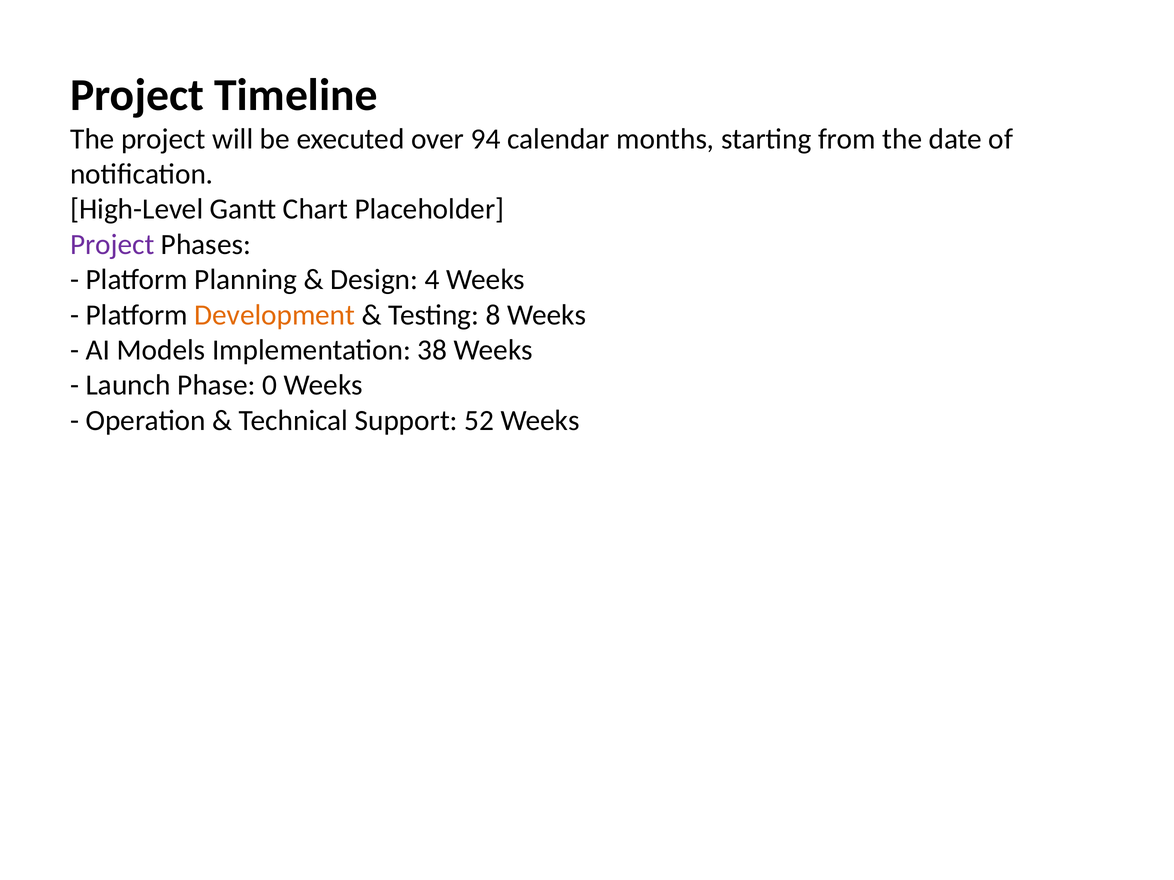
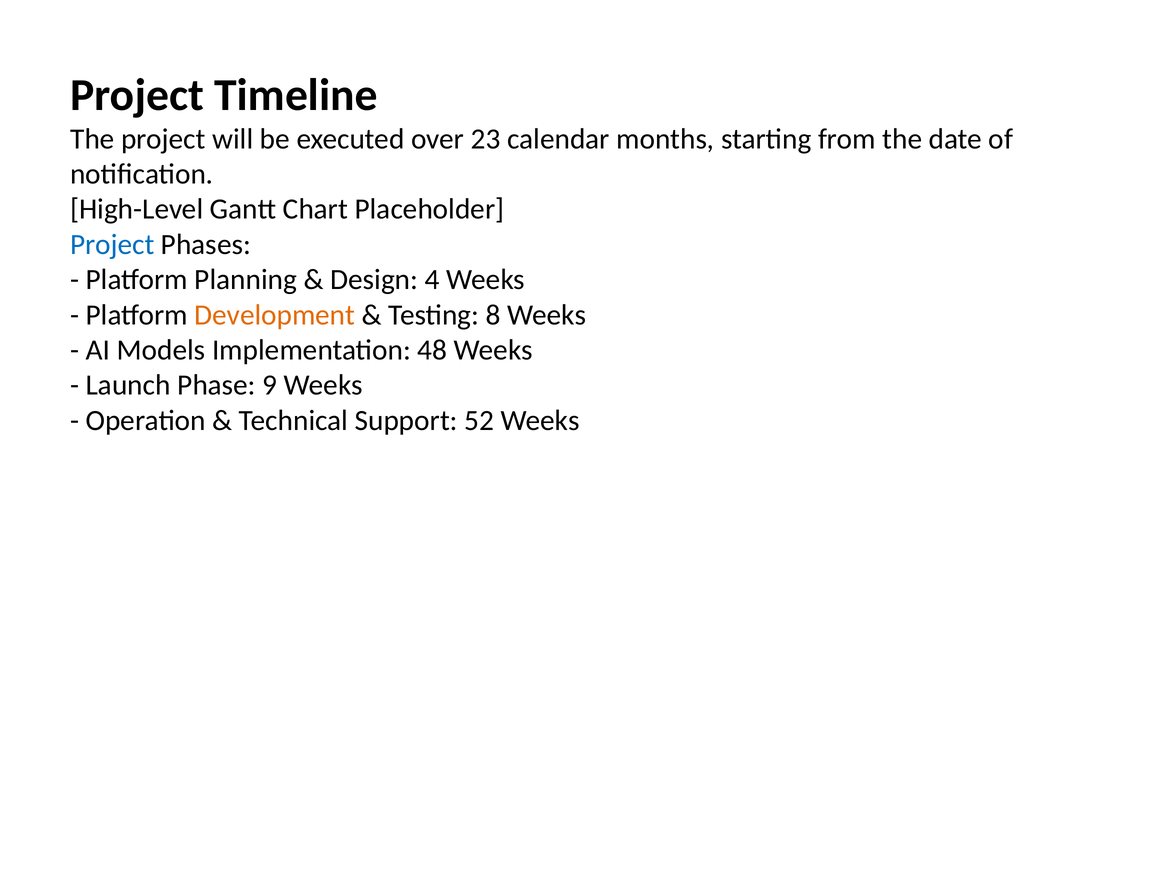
94: 94 -> 23 (486, 139)
Project colour: purple -> blue (112, 245)
38: 38 -> 48 (432, 350)
0: 0 -> 9 (270, 385)
